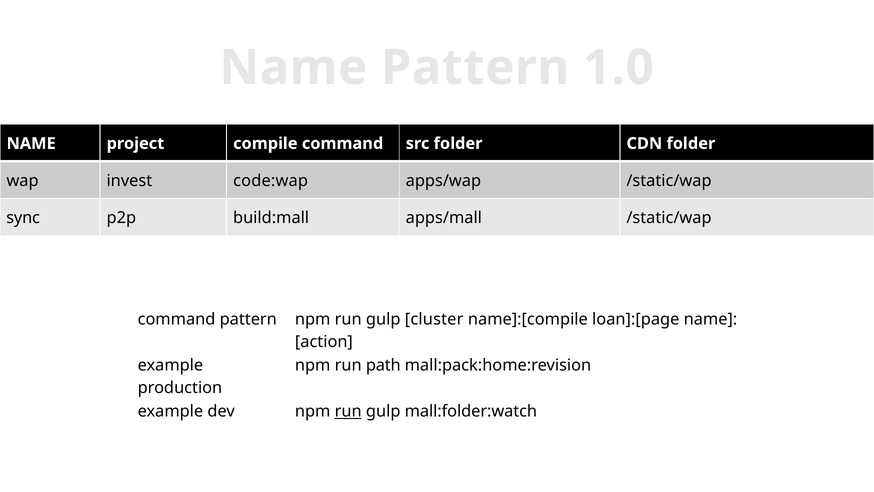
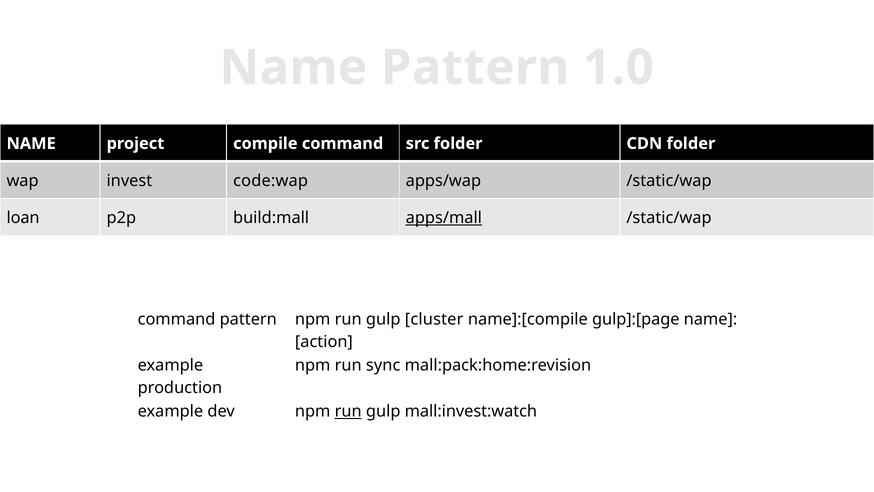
sync: sync -> loan (23, 218)
apps/mall underline: none -> present (444, 218)
loan]:[page: loan]:[page -> gulp]:[page (636, 319)
path: path -> sync (383, 365)
mall:folder:watch: mall:folder:watch -> mall:invest:watch (471, 411)
